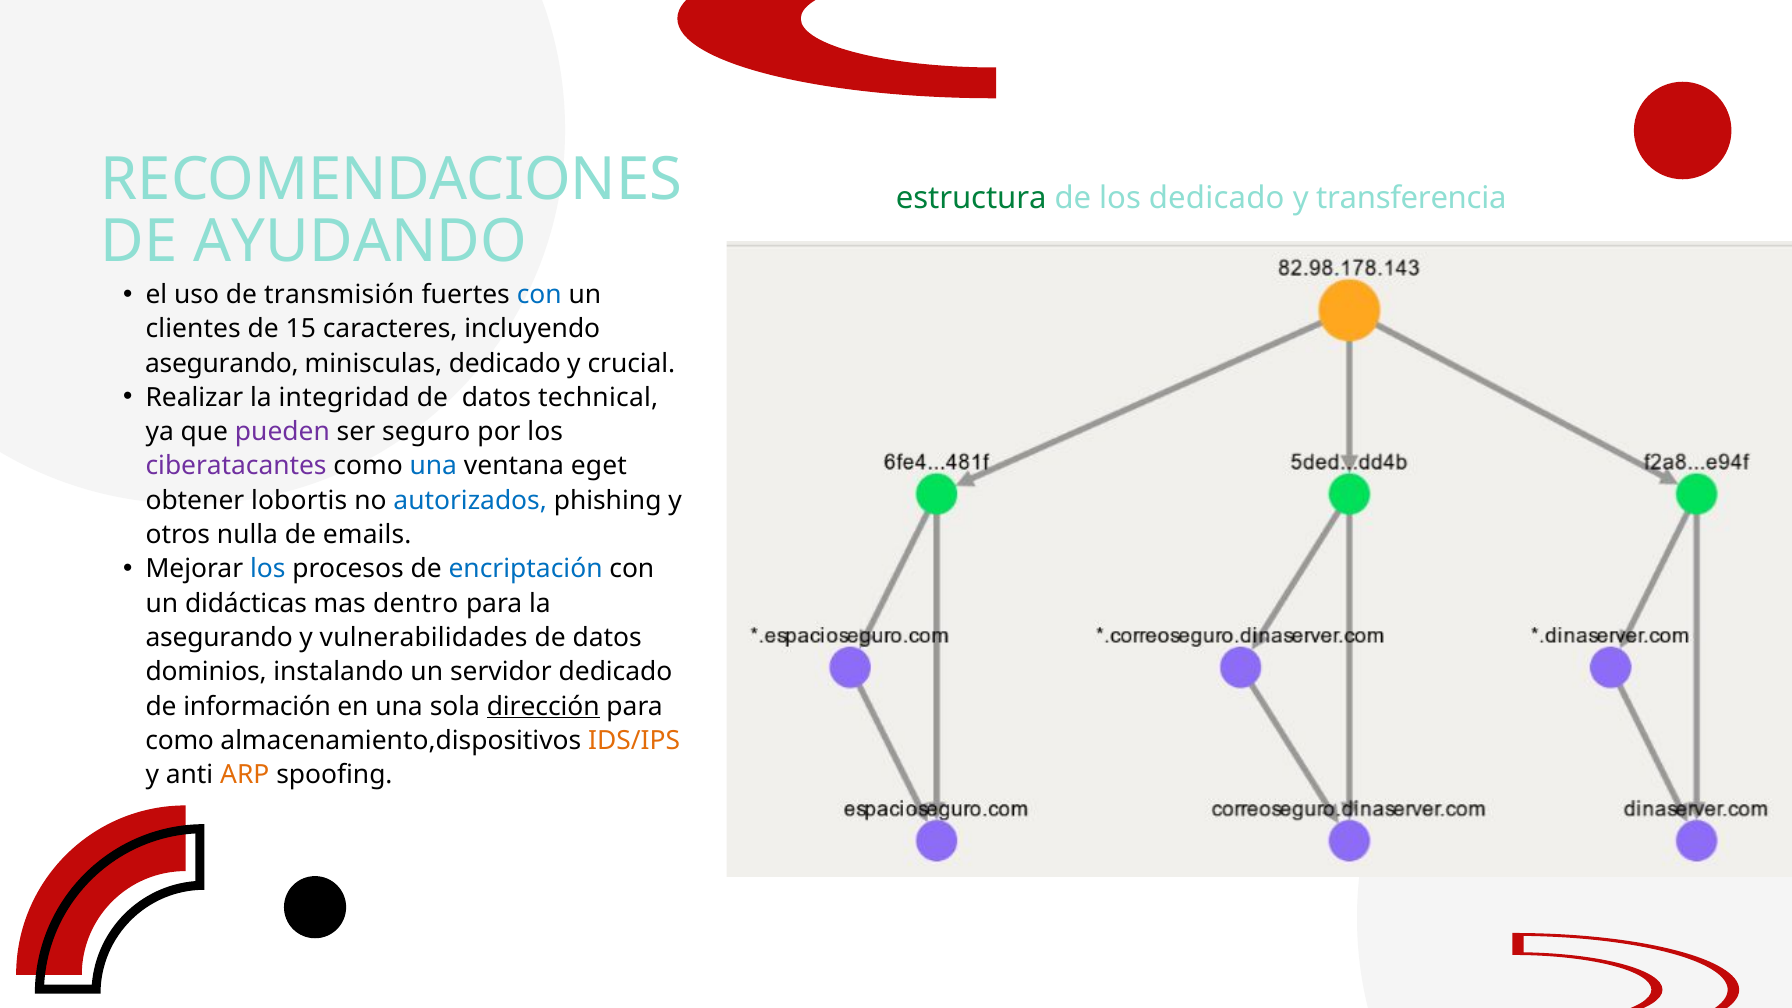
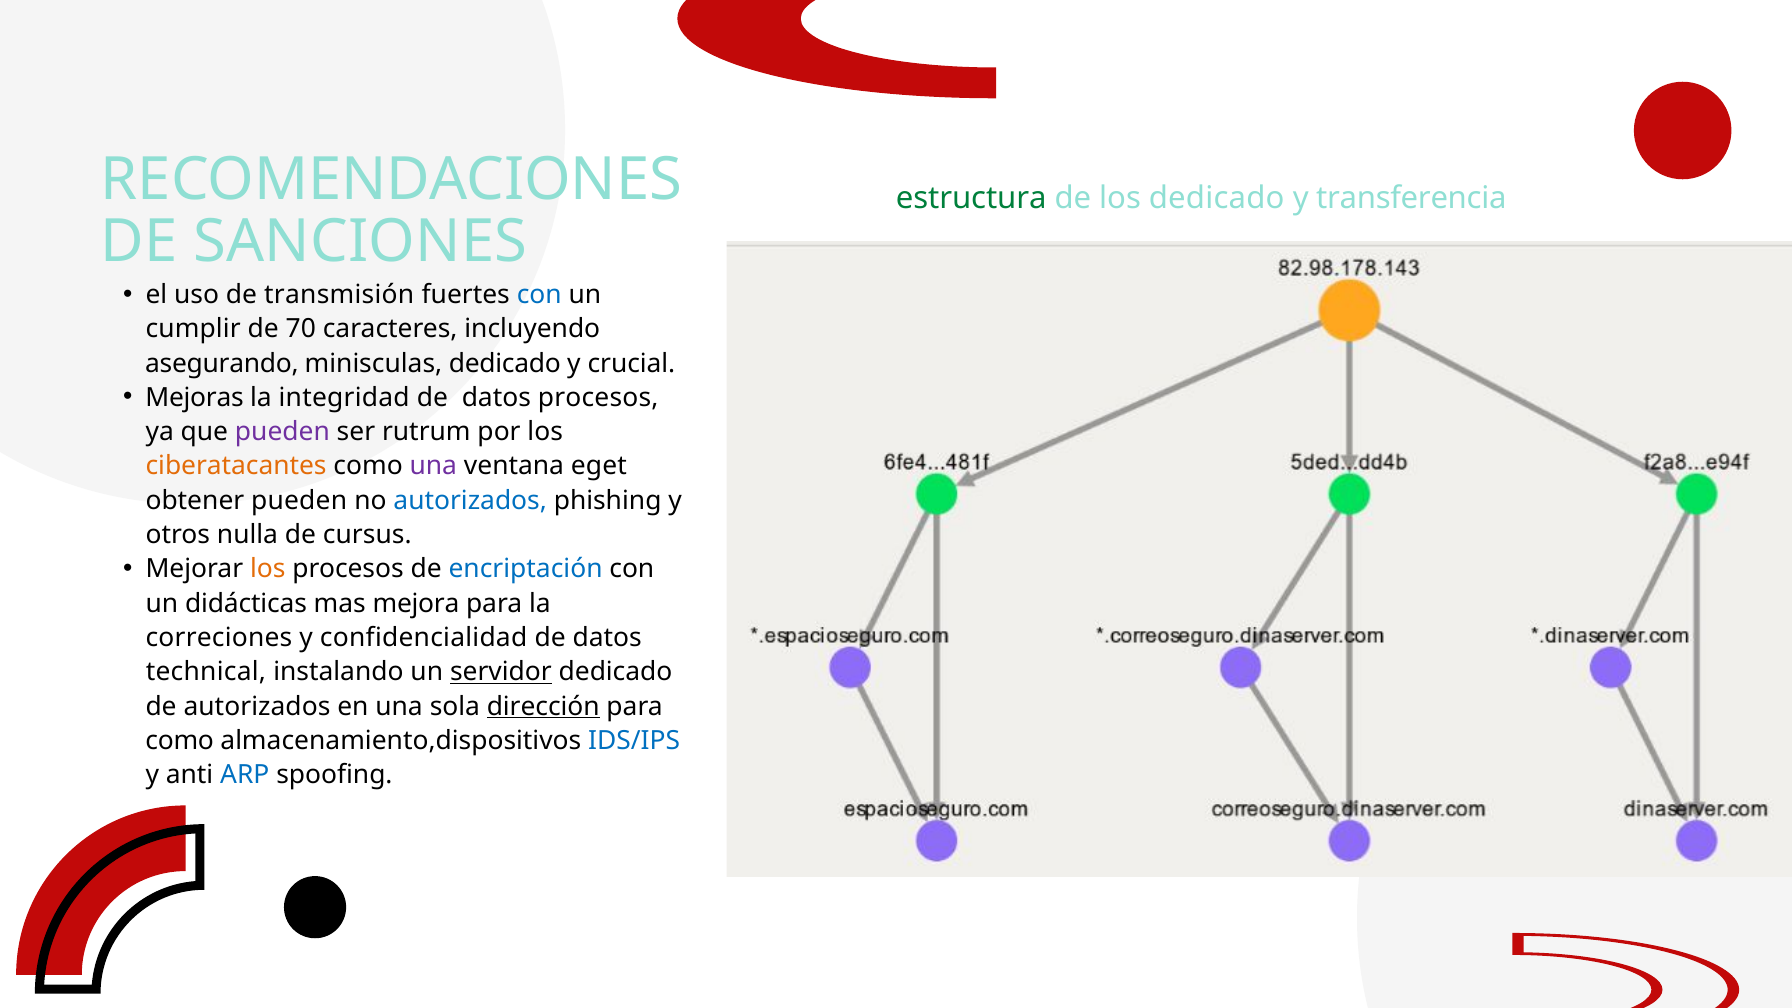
AYUDANDO: AYUDANDO -> SANCIONES (360, 241)
clientes: clientes -> cumplir (193, 329)
15: 15 -> 70 (301, 329)
Realizar: Realizar -> Mejoras (195, 398)
datos technical: technical -> procesos (598, 398)
seguro: seguro -> rutrum (426, 432)
ciberatacantes colour: purple -> orange (236, 466)
una colour: blue -> purple (433, 466)
obtener lobortis: lobortis -> pueden (299, 501)
emails: emails -> cursus (367, 535)
los colour: blue -> orange (268, 569)
dentro: dentro -> mejora (416, 603)
asegurando: asegurando -> correciones (219, 638)
vulnerabilidades: vulnerabilidades -> confidencialidad (424, 638)
dominios: dominios -> technical (206, 672)
servidor underline: none -> present (501, 672)
de información: información -> autorizados (257, 706)
IDS/IPS colour: orange -> blue (634, 741)
ARP colour: orange -> blue (245, 775)
